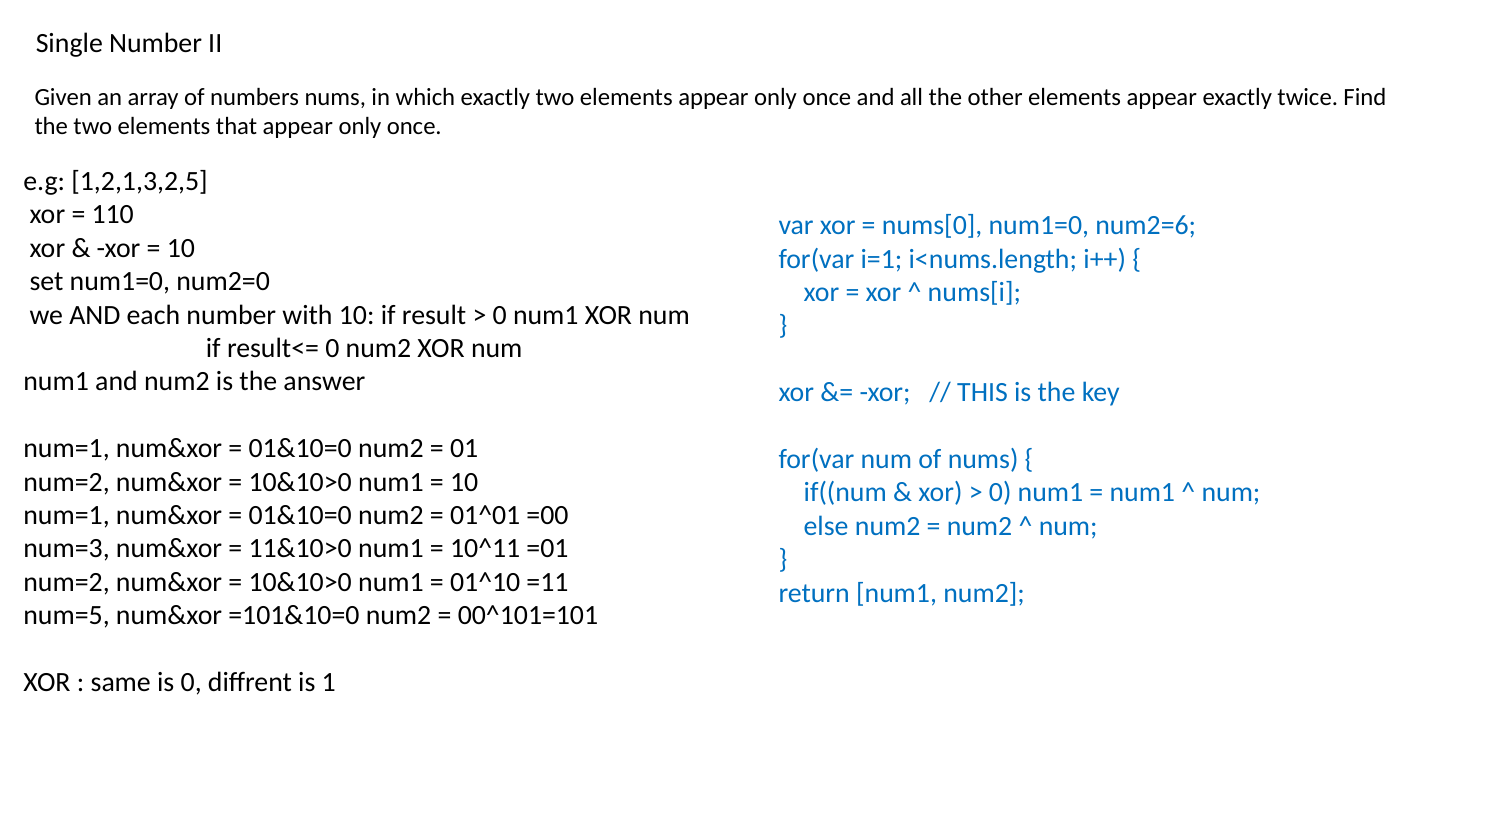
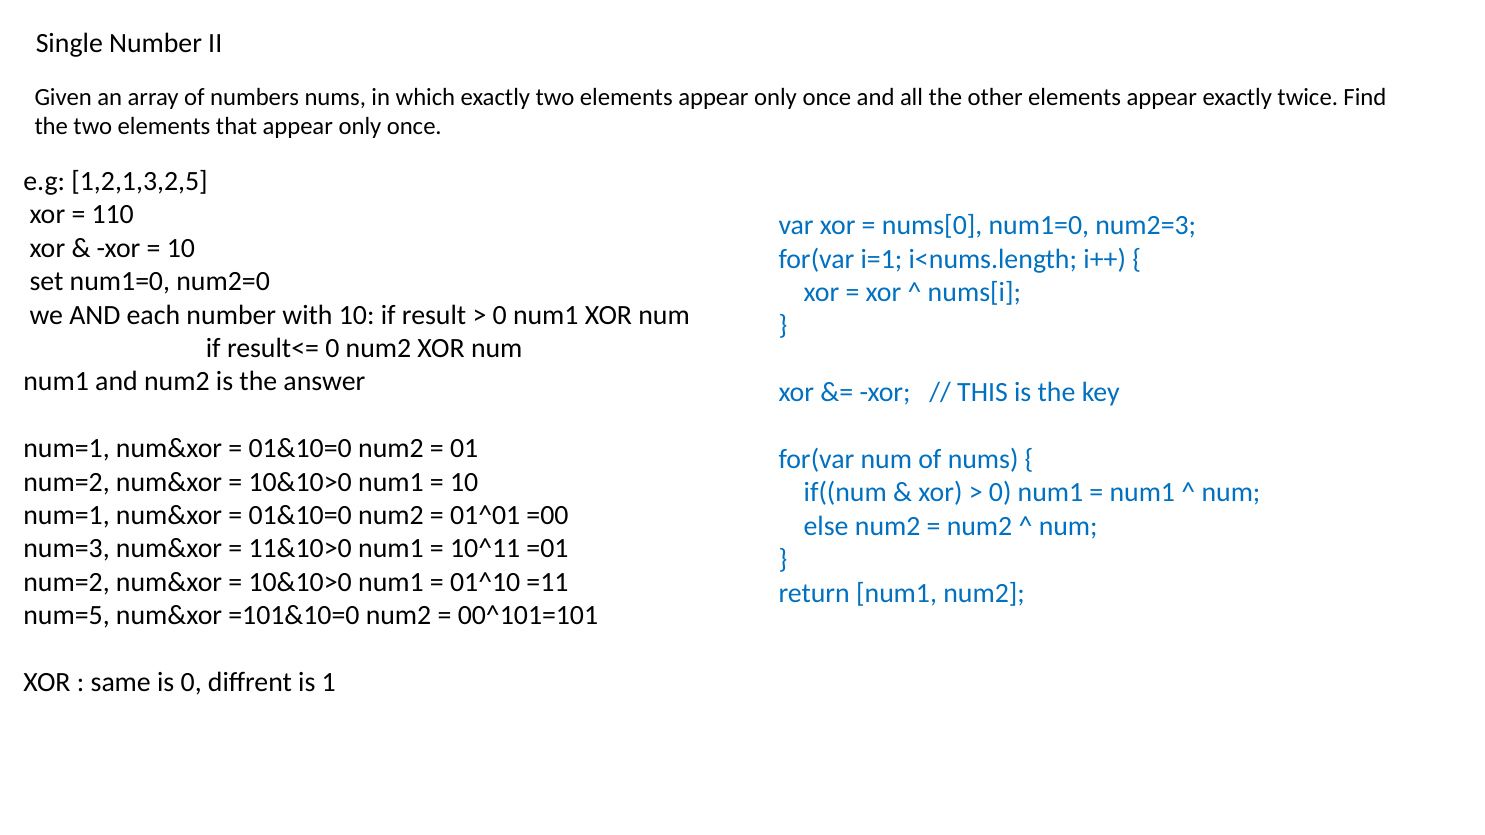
num2=6: num2=6 -> num2=3 (1146, 226)
